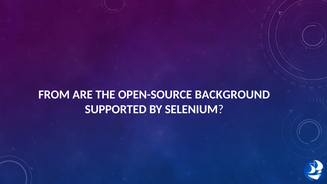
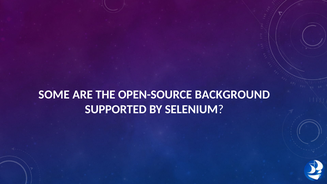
FROM: FROM -> SOME (54, 94)
